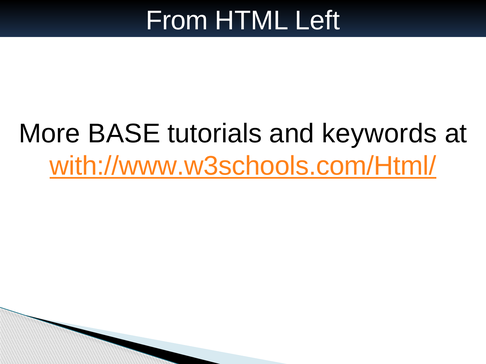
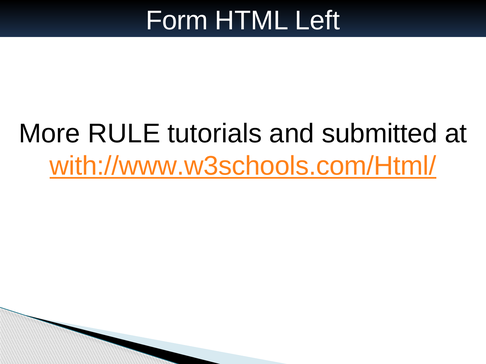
From: From -> Form (177, 20)
BASE: BASE -> RULE (124, 134)
keywords: keywords -> submitted (380, 134)
